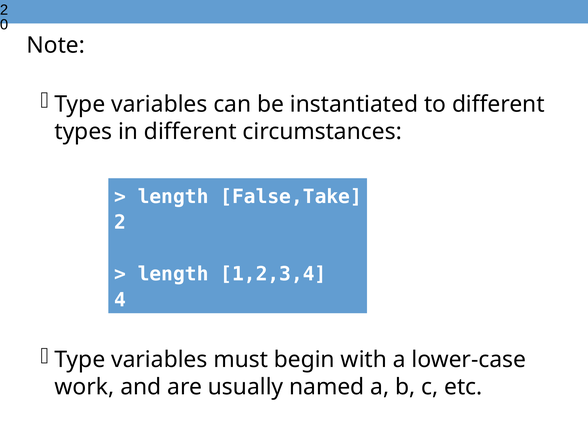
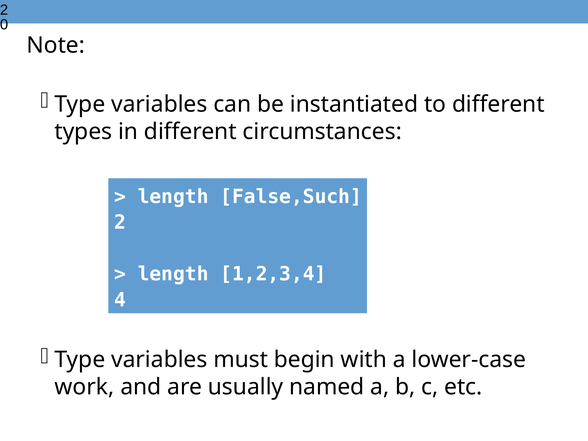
False,Take: False,Take -> False,Such (291, 197)
